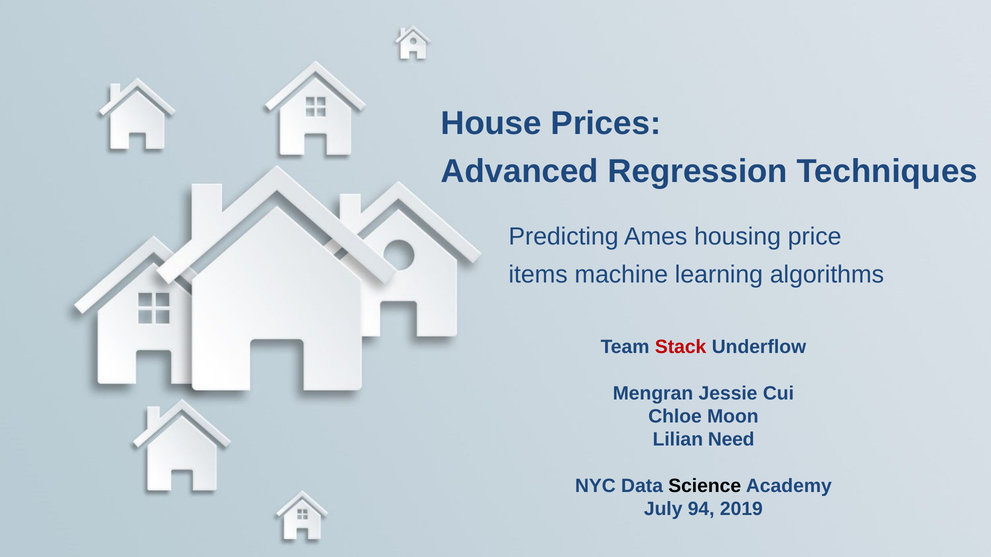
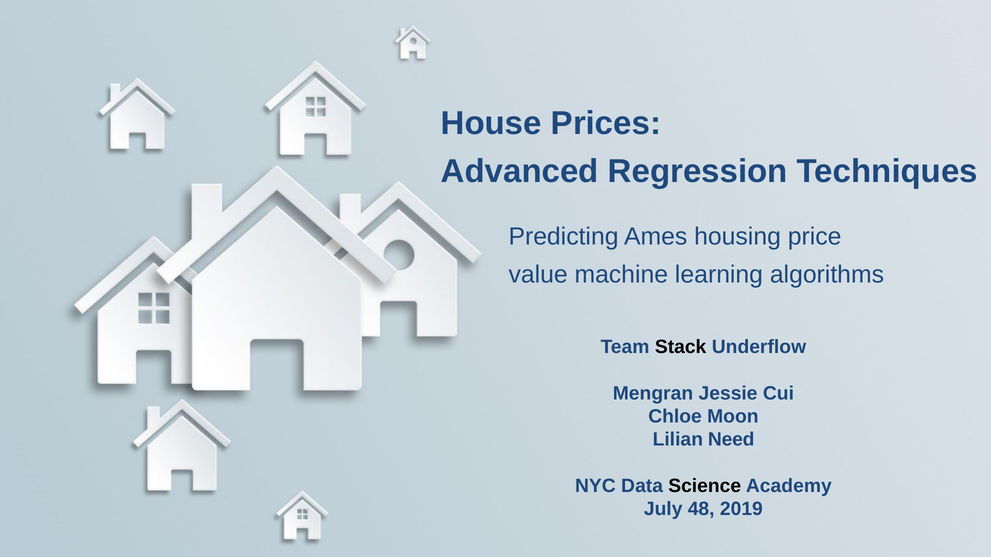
items: items -> value (538, 275)
Stack colour: red -> black (681, 347)
94: 94 -> 48 (701, 509)
